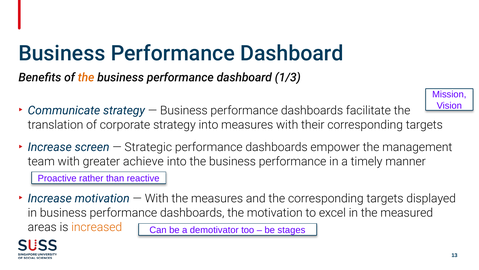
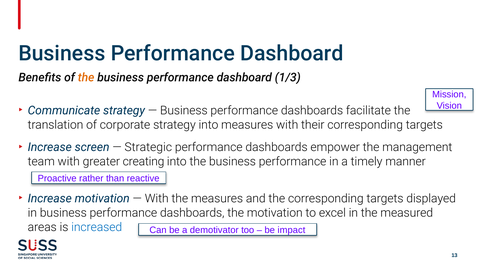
achieve: achieve -> creating (144, 161)
increased colour: orange -> blue (97, 227)
stages: stages -> impact (291, 230)
